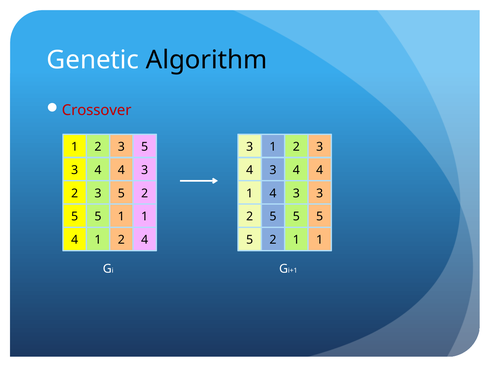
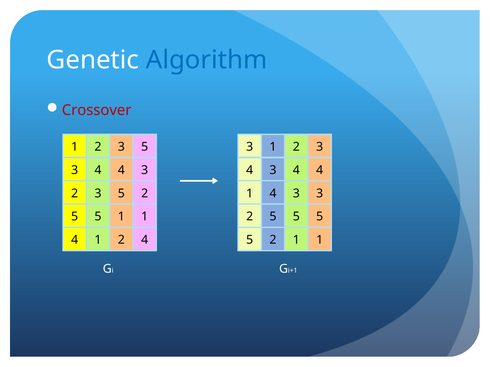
Algorithm colour: black -> blue (207, 60)
